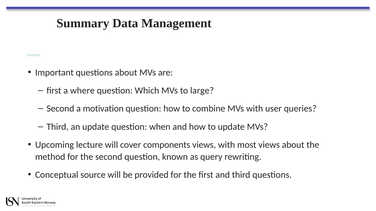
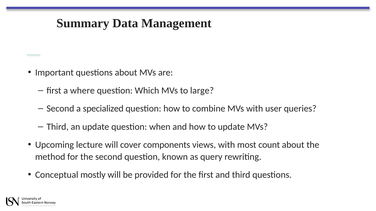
motivation: motivation -> specialized (103, 109)
most views: views -> count (269, 145)
source: source -> mostly (93, 175)
